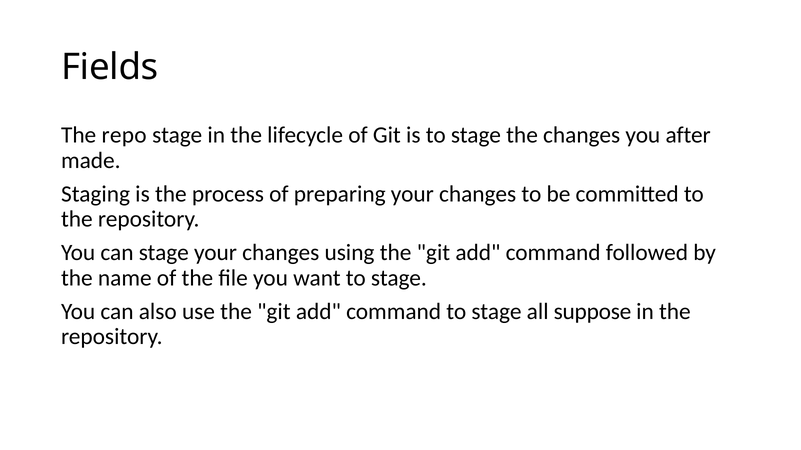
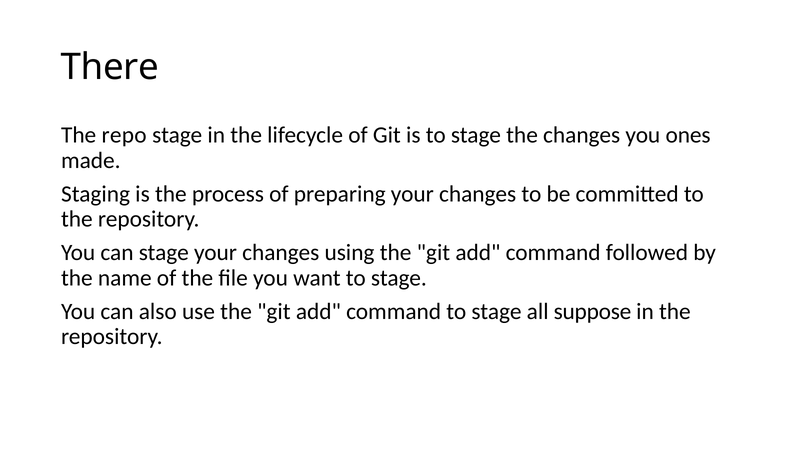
Fields: Fields -> There (110, 67)
after: after -> ones (688, 135)
